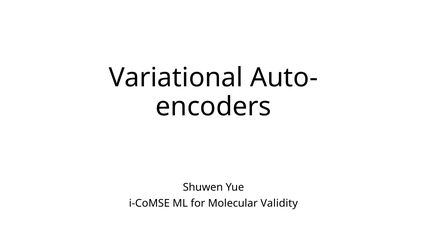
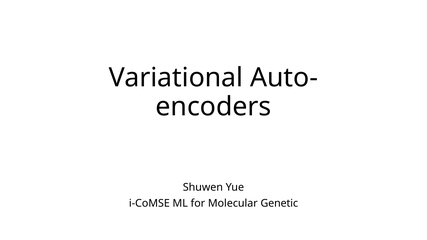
Validity: Validity -> Genetic (279, 204)
